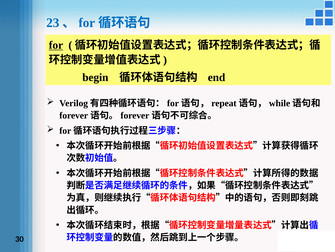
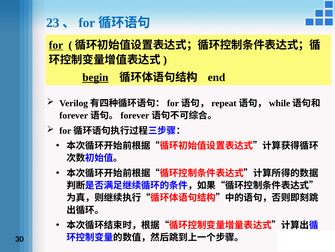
begin underline: none -> present (95, 77)
